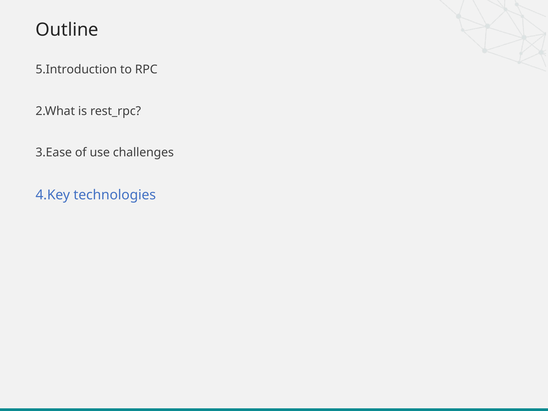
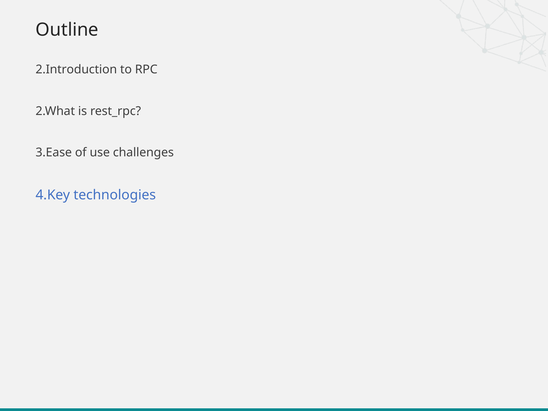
5.Introduction: 5.Introduction -> 2.Introduction (76, 70)
